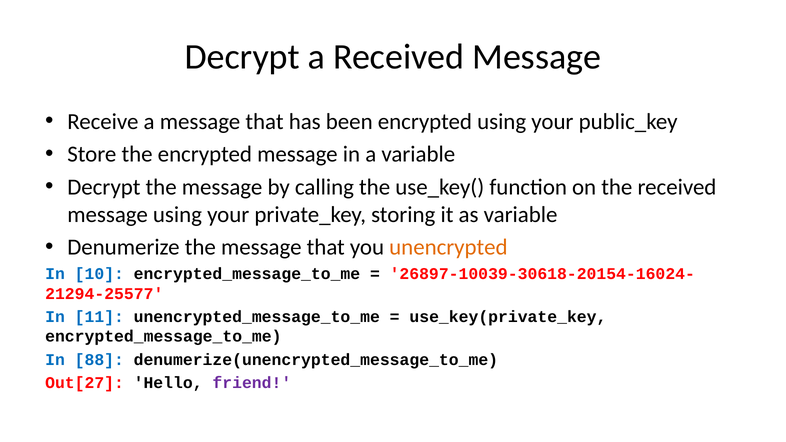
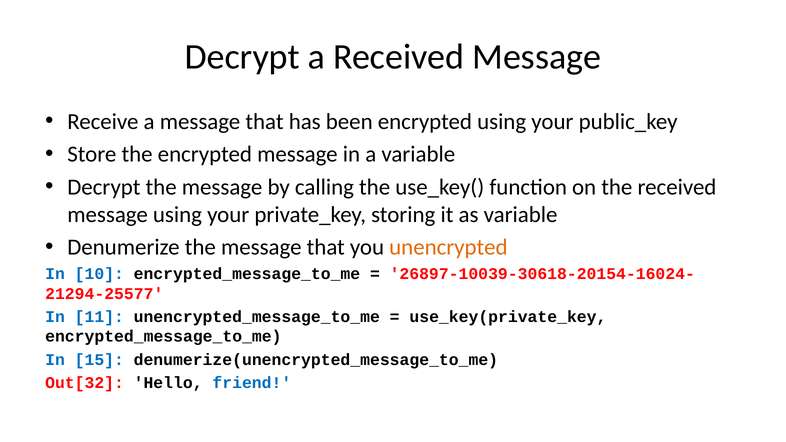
88: 88 -> 15 (99, 360)
Out[27: Out[27 -> Out[32 (85, 383)
friend colour: purple -> blue (252, 383)
